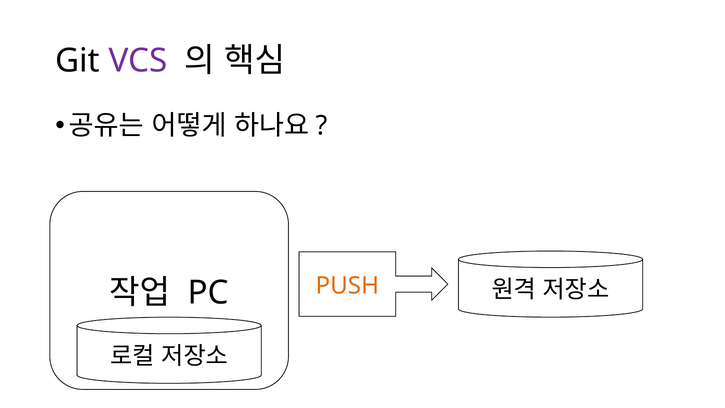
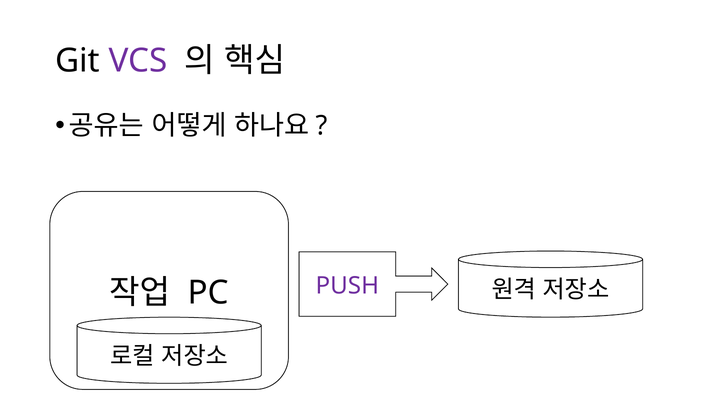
PUSH colour: orange -> purple (347, 286)
